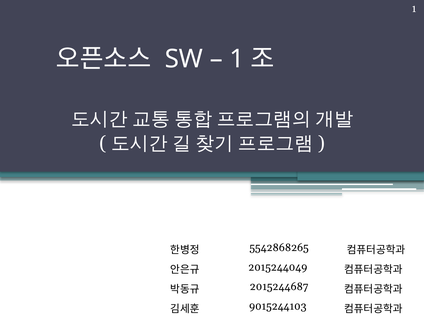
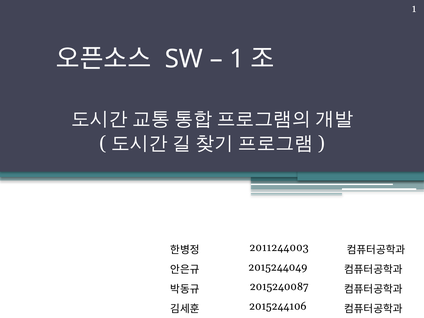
5542868265: 5542868265 -> 2011244003 (279, 248)
2015244687: 2015244687 -> 2015240087 (279, 287)
9015244103: 9015244103 -> 2015244106 (278, 306)
